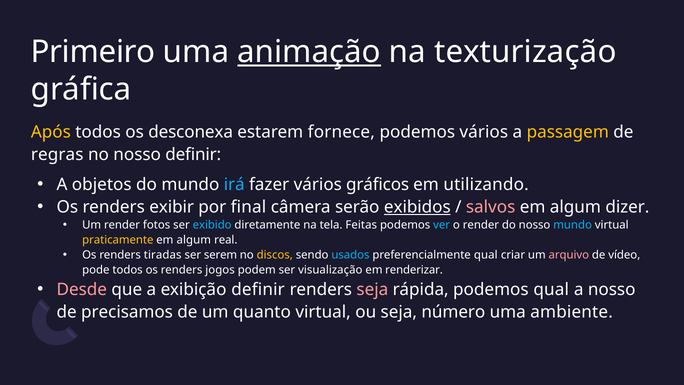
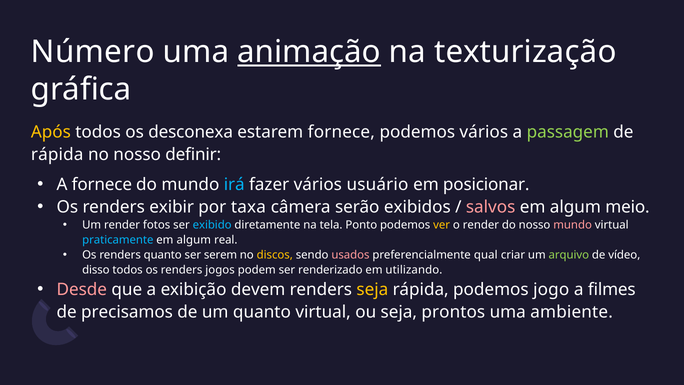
Primeiro: Primeiro -> Número (93, 52)
passagem colour: yellow -> light green (568, 132)
regras: regras -> rápida (57, 155)
A objetos: objetos -> fornece (102, 184)
gráficos: gráficos -> usuário (377, 184)
utilizando: utilizando -> posicionar (486, 184)
final: final -> taxa (248, 207)
exibidos underline: present -> none (417, 207)
dizer: dizer -> meio (627, 207)
Feitas: Feitas -> Ponto (361, 225)
ver colour: light blue -> yellow (442, 225)
mundo colour: light blue -> pink (573, 225)
praticamente colour: yellow -> light blue (118, 240)
renders tiradas: tiradas -> quanto (163, 255)
usados colour: light blue -> pink (350, 255)
arquivo colour: pink -> light green (569, 255)
pode: pode -> disso (96, 270)
visualização: visualização -> renderizado (330, 270)
renderizar: renderizar -> utilizando (414, 270)
exibição definir: definir -> devem (258, 289)
seja colour: pink -> yellow (372, 289)
podemos qual: qual -> jogo (551, 289)
a nosso: nosso -> filmes (612, 289)
número: número -> prontos (453, 312)
